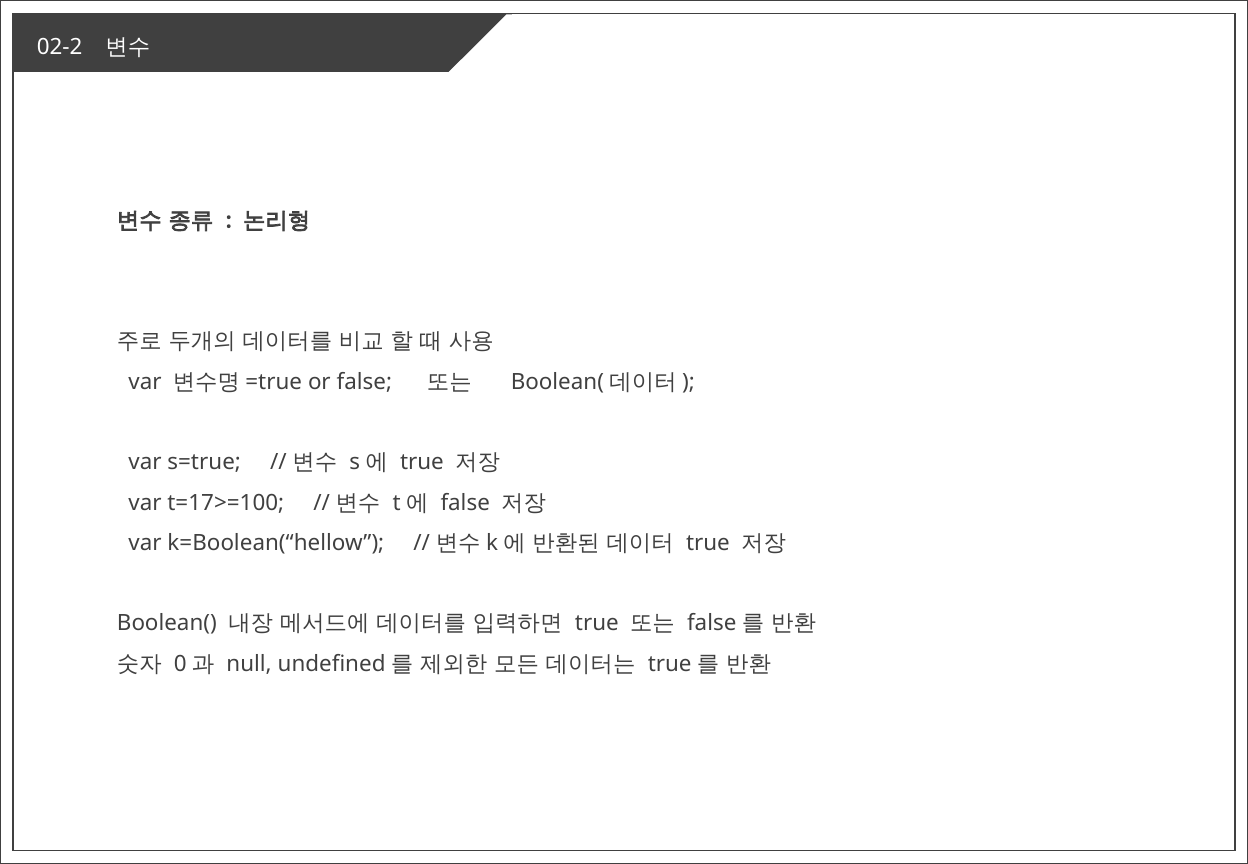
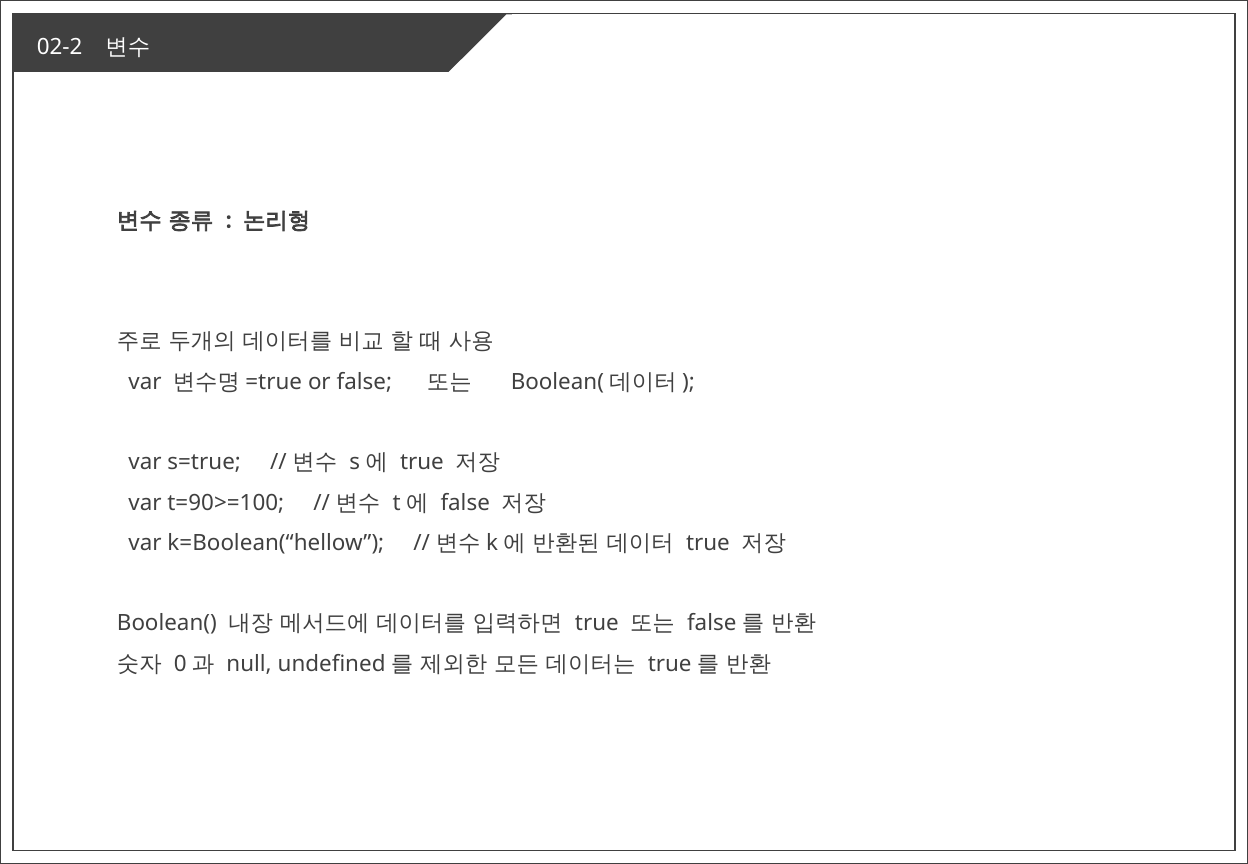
t=17>=100: t=17>=100 -> t=90>=100 (226, 503)
